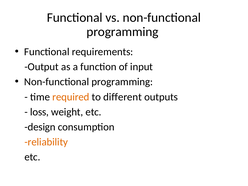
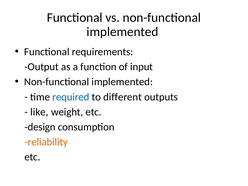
programming: programming -> implemented (122, 32)
programming: programming -> implemented (122, 82)
required colour: orange -> blue (71, 97)
loss: loss -> like (39, 112)
